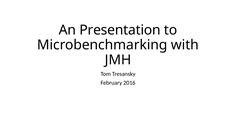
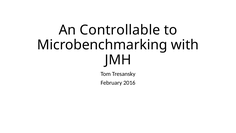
Presentation: Presentation -> Controllable (120, 30)
